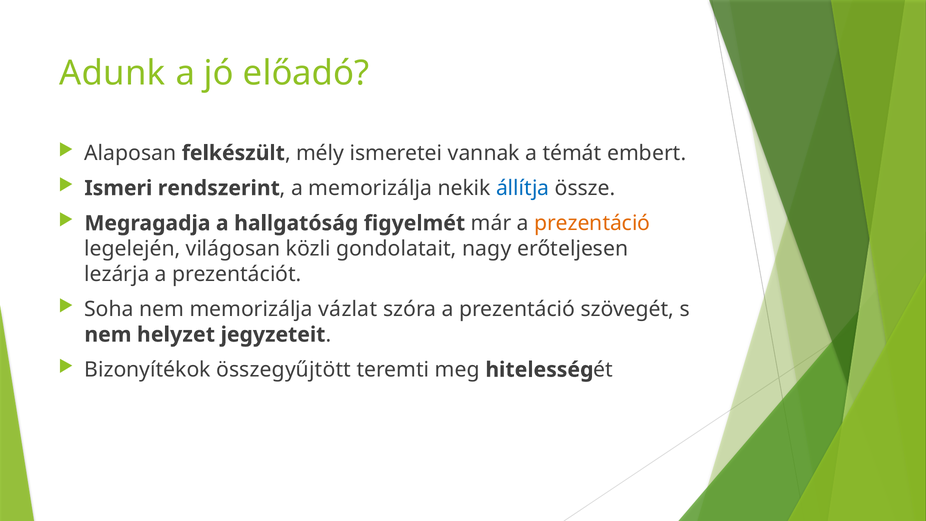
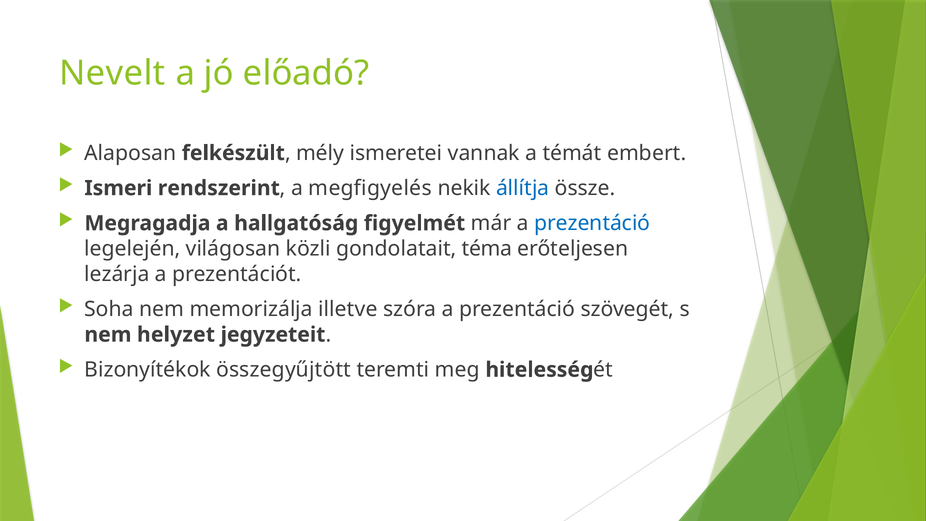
Adunk: Adunk -> Nevelt (112, 73)
a memorizálja: memorizálja -> megfigyelés (370, 188)
prezentáció colour: orange -> blue (592, 223)
nagy: nagy -> téma (487, 249)
vázlat: vázlat -> illetve (348, 309)
